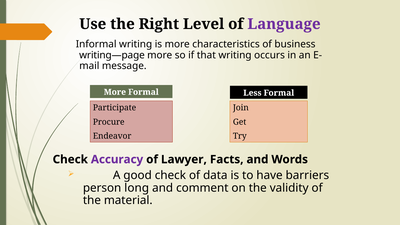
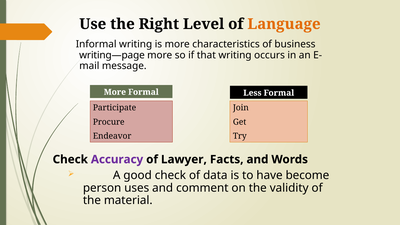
Language colour: purple -> orange (284, 24)
barriers: barriers -> become (307, 175)
long: long -> uses (137, 188)
